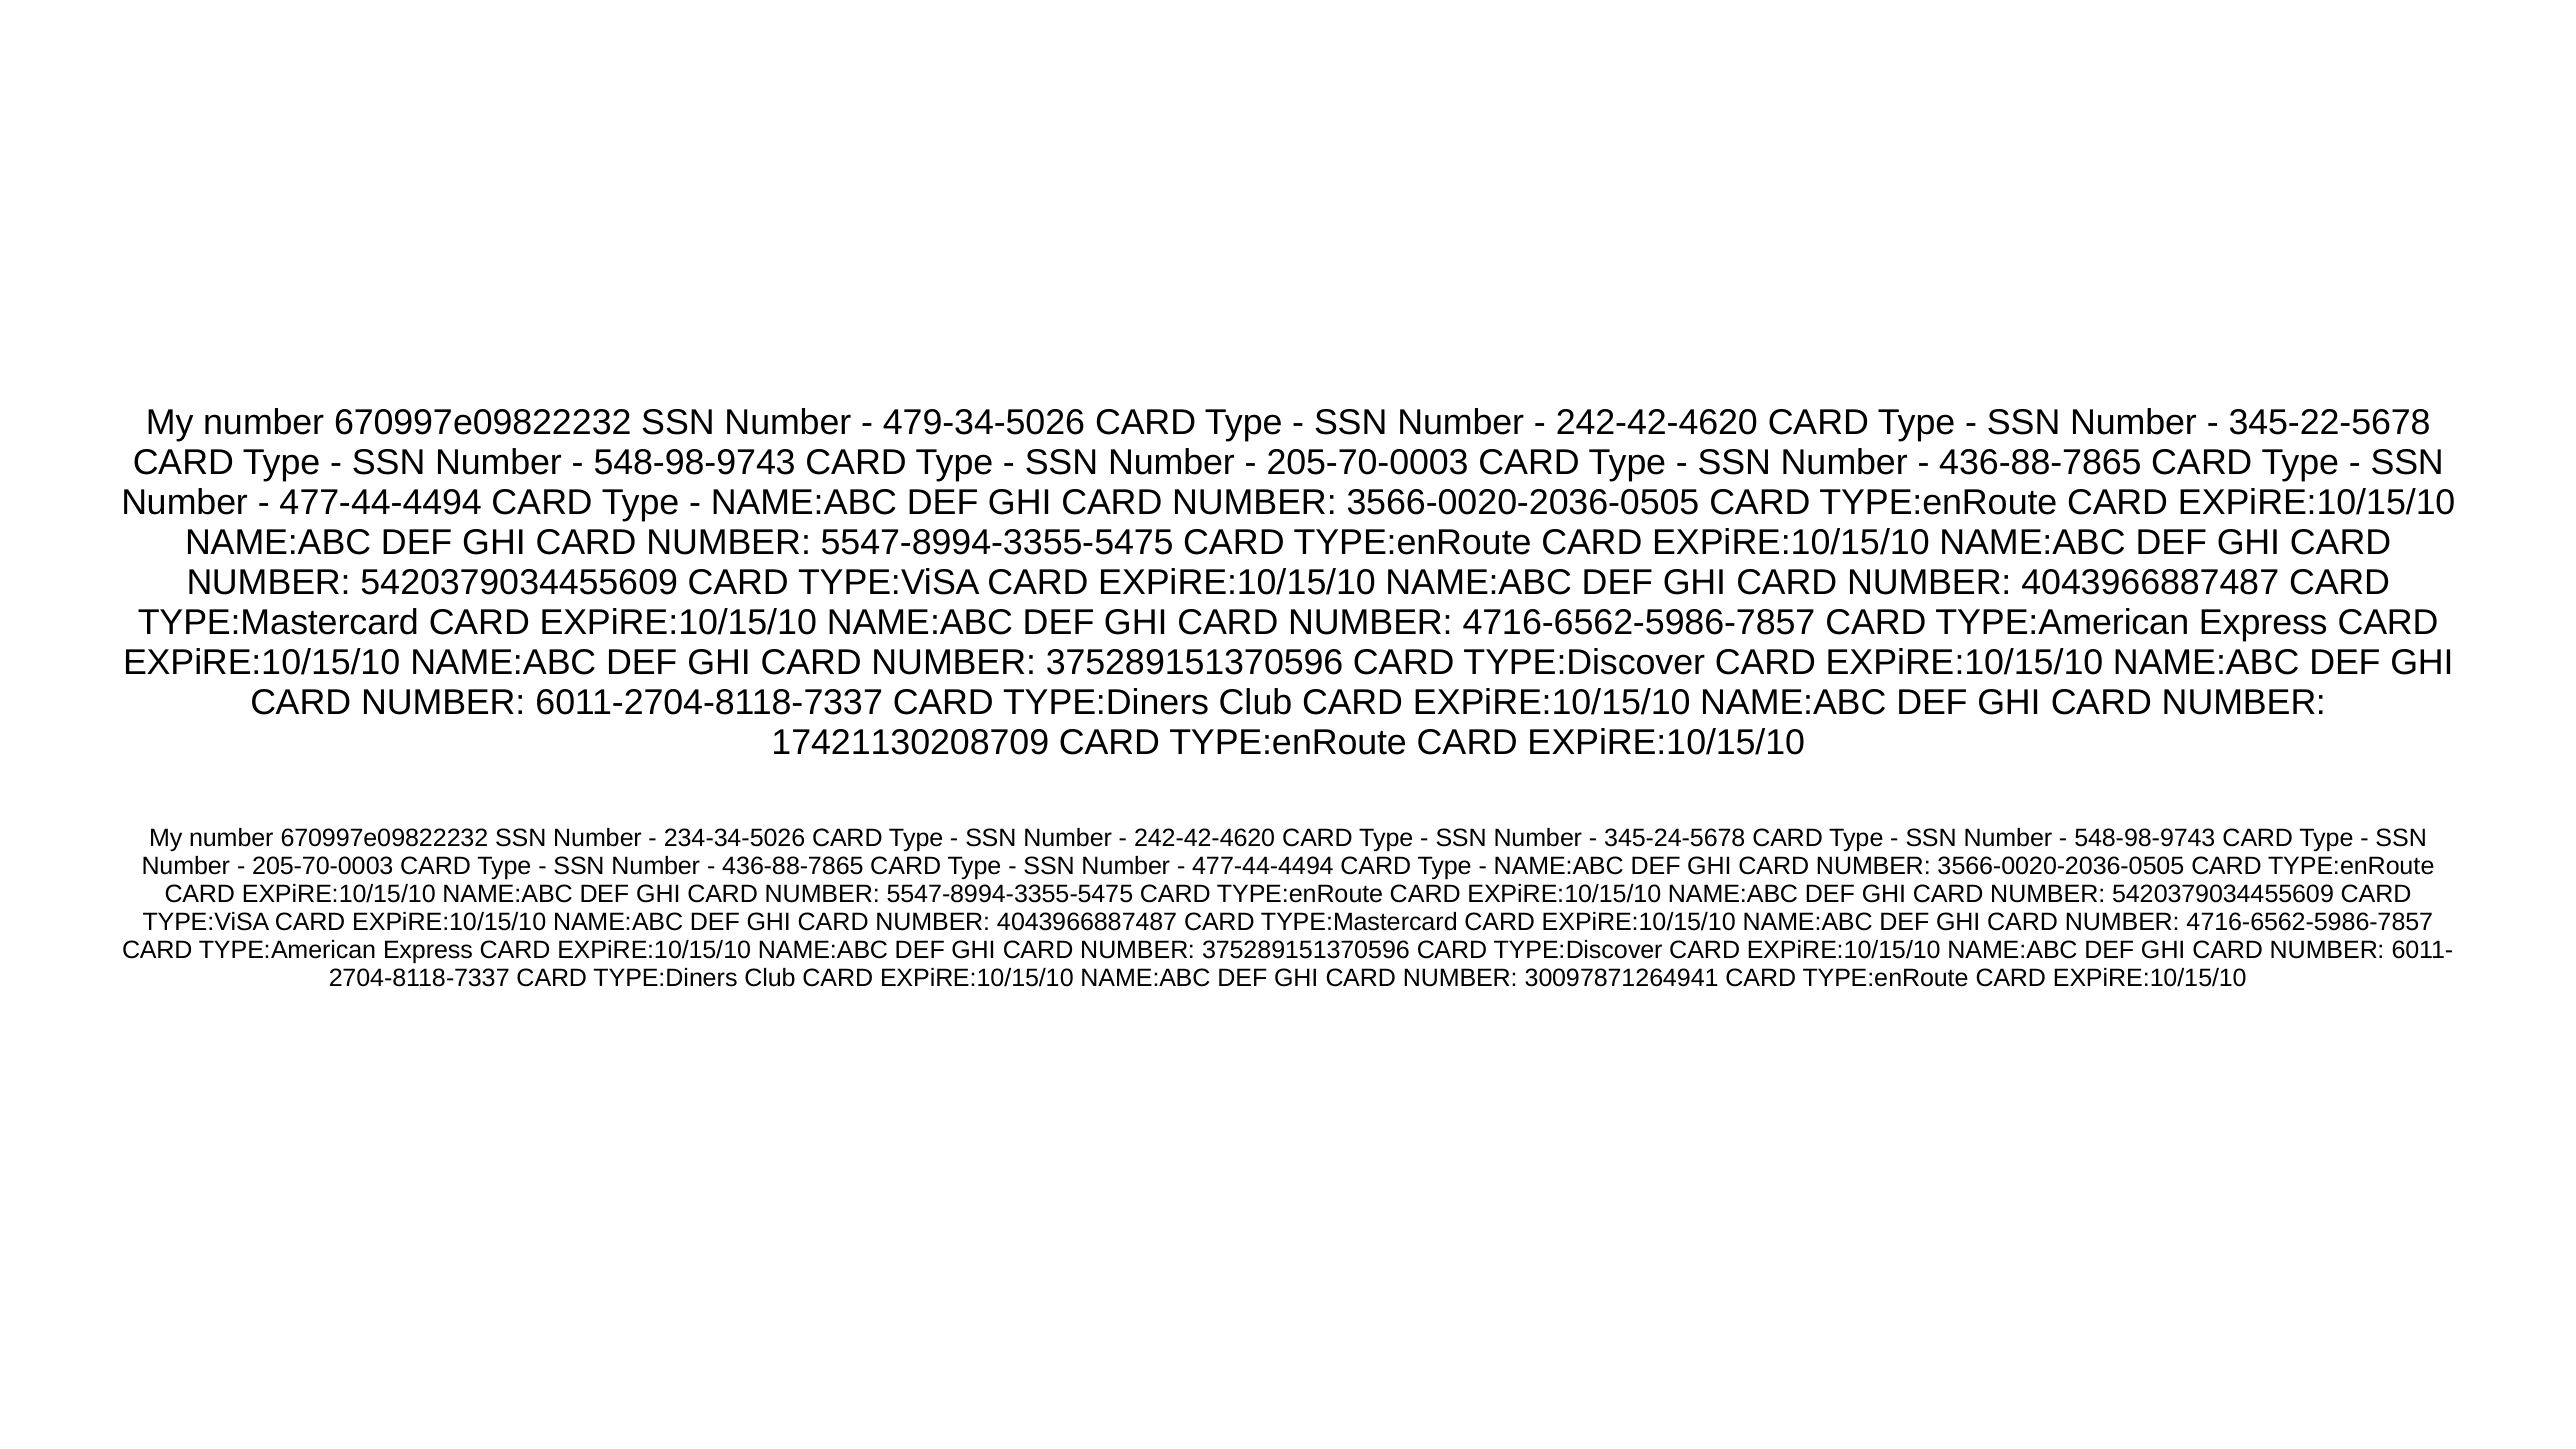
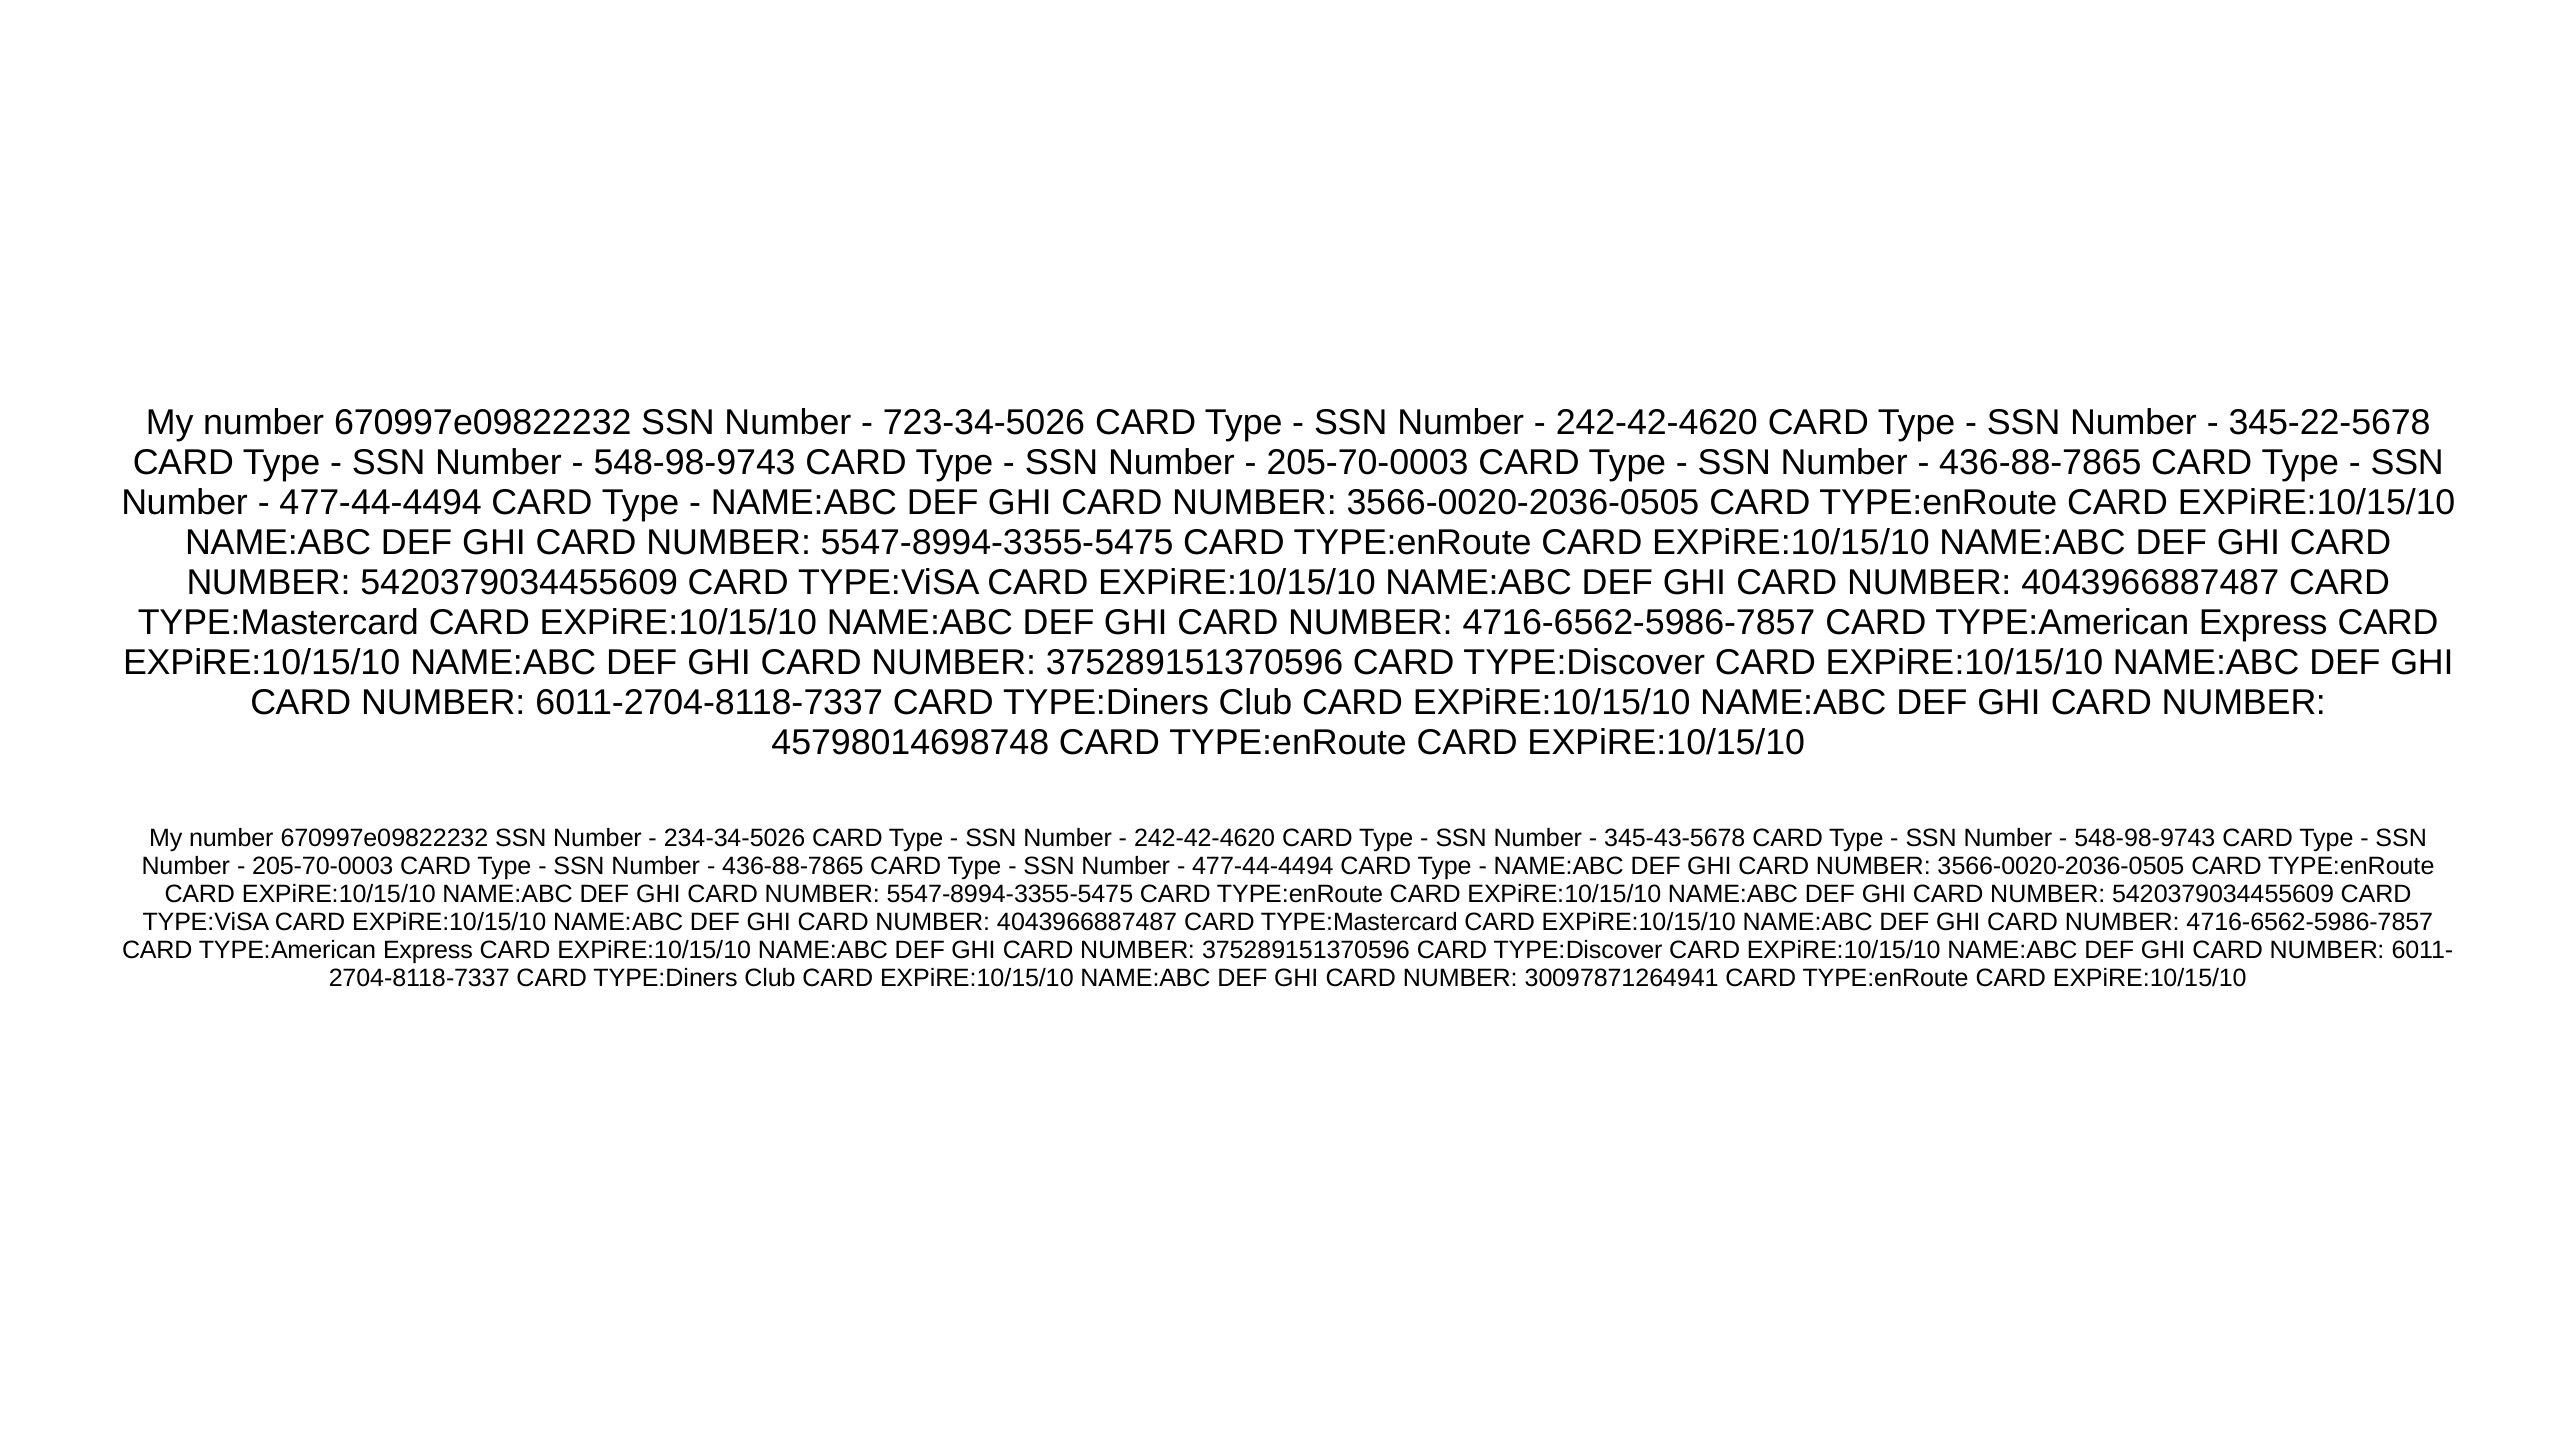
479-34-5026: 479-34-5026 -> 723-34-5026 (984, 423)
17421130208709: 17421130208709 -> 45798014698748 (910, 743)
345-24-5678: 345-24-5678 -> 345-43-5678 (1675, 839)
